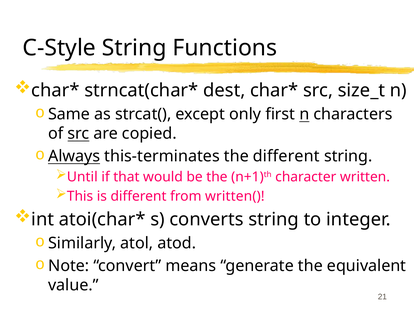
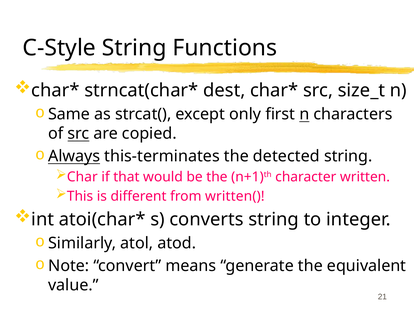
the different: different -> detected (286, 156)
Until: Until -> Char (82, 177)
